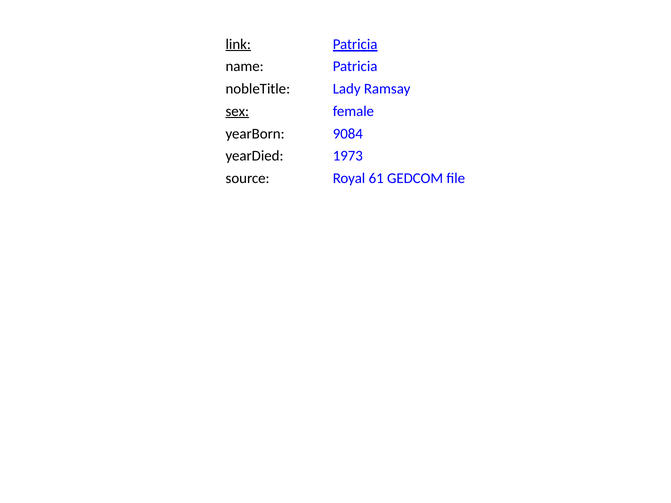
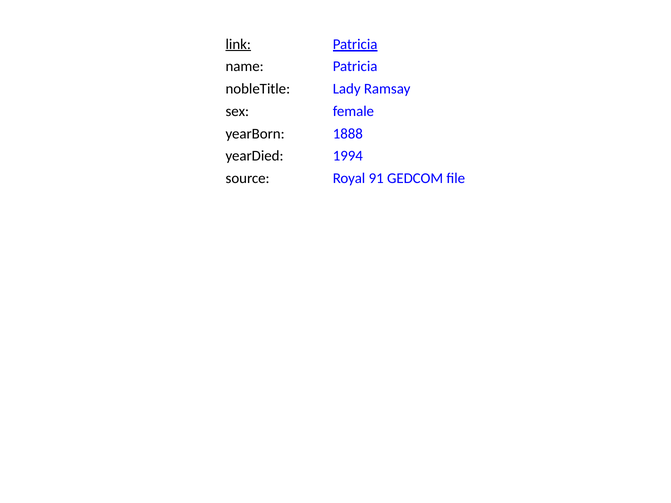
sex underline: present -> none (237, 111)
9084: 9084 -> 1888 (348, 134)
1973: 1973 -> 1994 (348, 156)
61: 61 -> 91 (376, 178)
